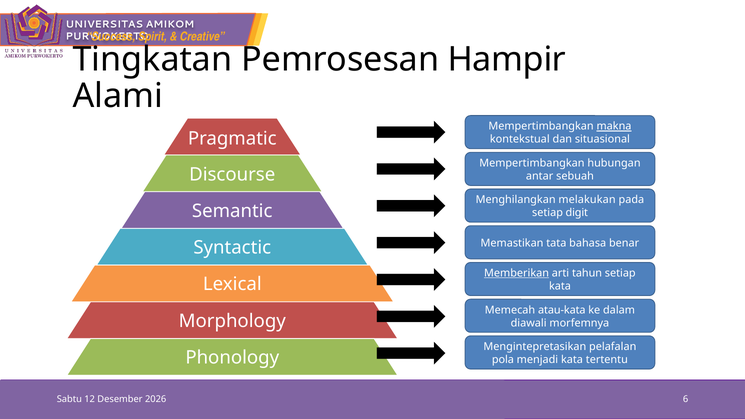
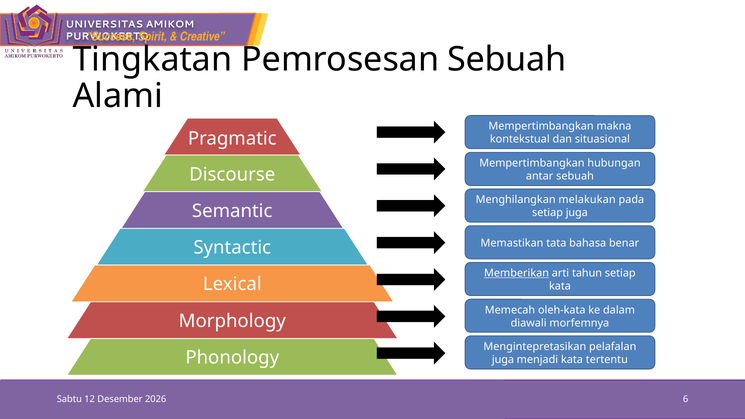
Pemrosesan Hampir: Hampir -> Sebuah (507, 59)
makna underline: present -> none (614, 126)
setiap digit: digit -> juga (577, 213)
atau-kata: atau-kata -> oleh-kata (562, 310)
pola: pola -> juga (503, 360)
